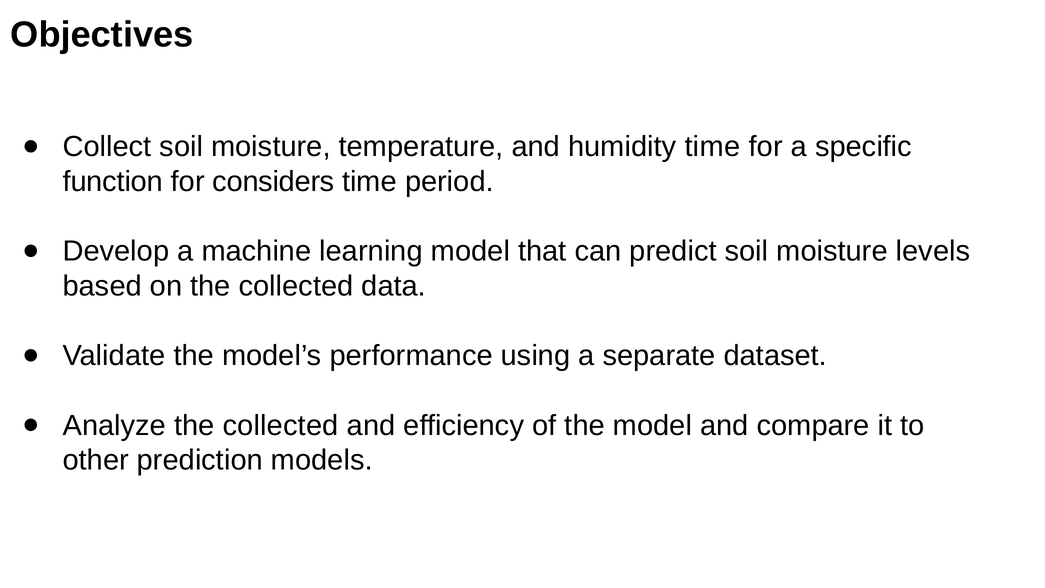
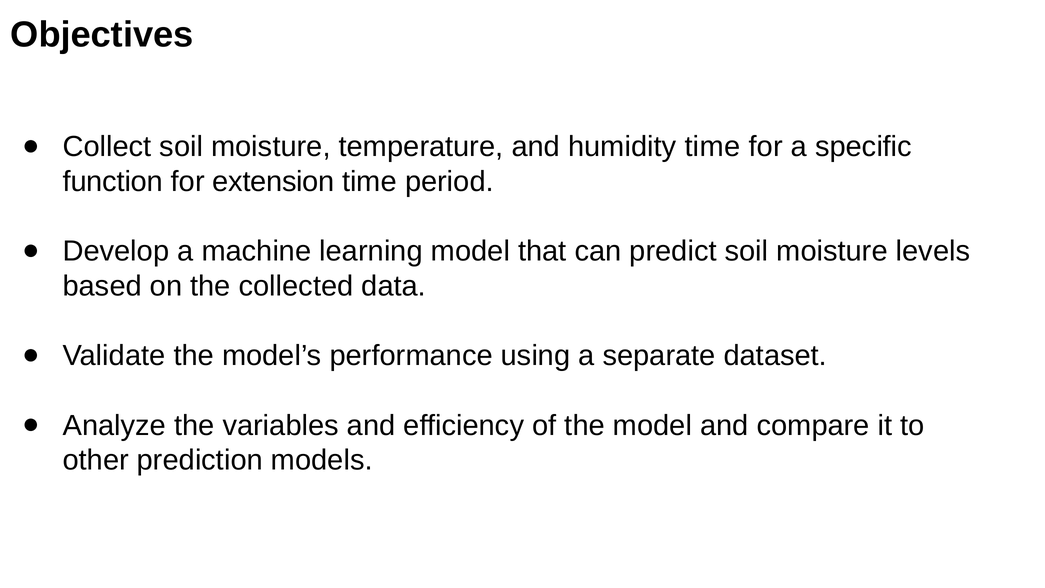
considers: considers -> extension (273, 181)
Analyze the collected: collected -> variables (281, 425)
